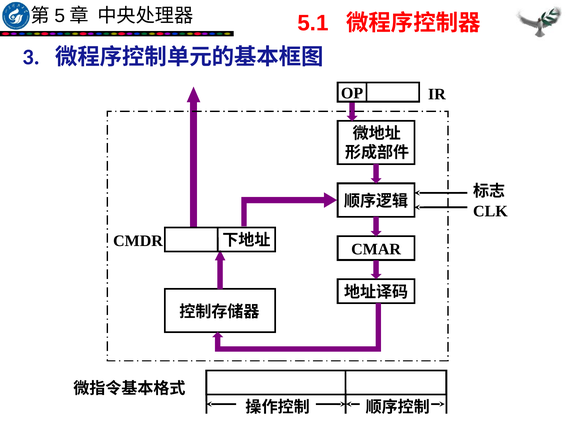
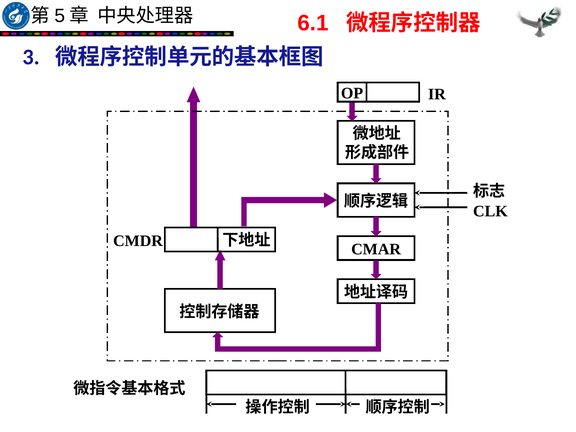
5.1: 5.1 -> 6.1 (313, 23)
